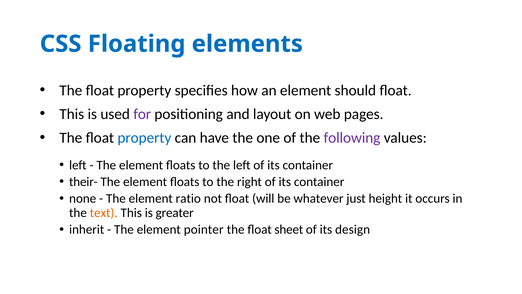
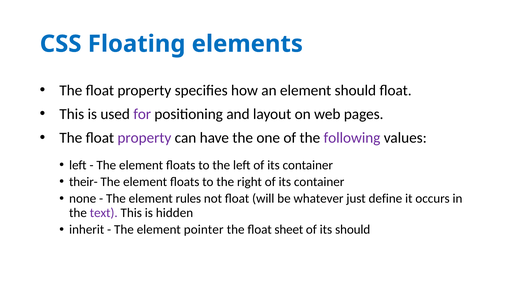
property colour: blue -> purple (144, 138)
ratio: ratio -> rules (188, 198)
height: height -> define (385, 198)
text colour: orange -> purple (104, 212)
greater: greater -> hidden (175, 212)
its design: design -> should (353, 229)
